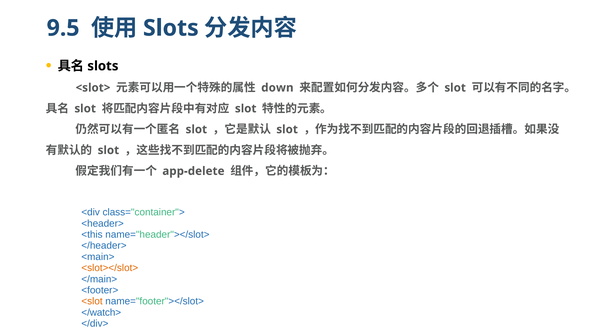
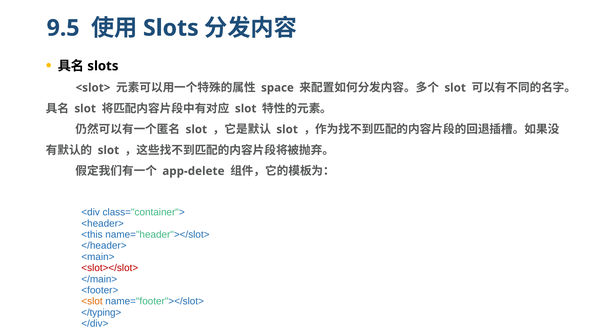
down: down -> space (277, 88)
<slot></slot> colour: orange -> red (110, 268)
</watch>: </watch> -> </typing> (101, 313)
